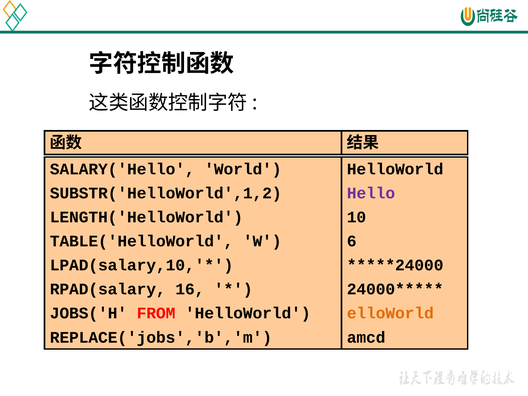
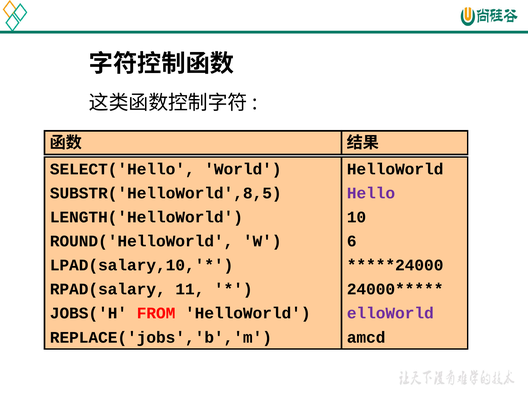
SALARY('Hello: SALARY('Hello -> SELECT('Hello (122, 169)
SUBSTR('HelloWorld',1,2: SUBSTR('HelloWorld',1,2 -> SUBSTR('HelloWorld',8,5 (166, 193)
TABLE('HelloWorld: TABLE('HelloWorld -> ROUND('HelloWorld (142, 241)
16: 16 -> 11 (190, 289)
elloWorld colour: orange -> purple (390, 313)
